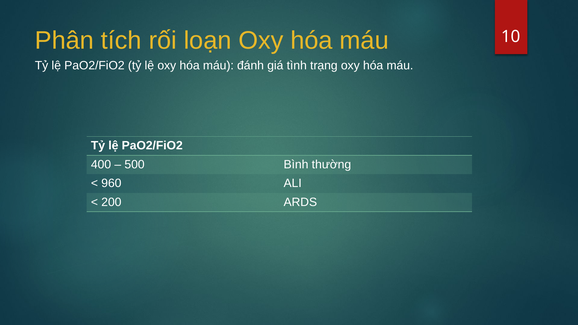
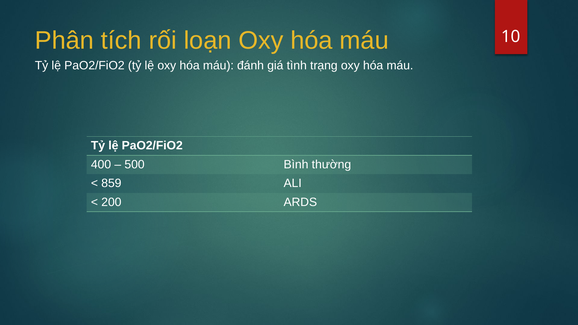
960: 960 -> 859 (111, 183)
